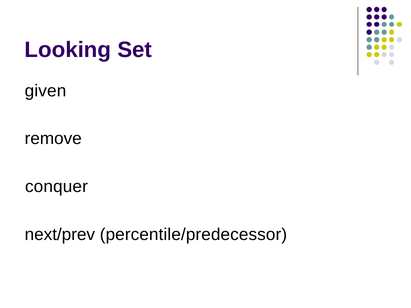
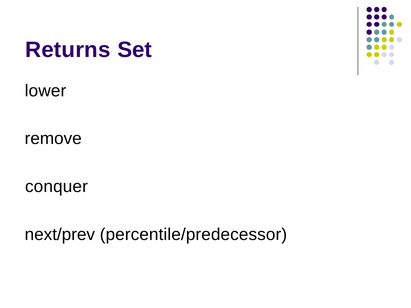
Looking: Looking -> Returns (68, 50)
given: given -> lower (45, 91)
